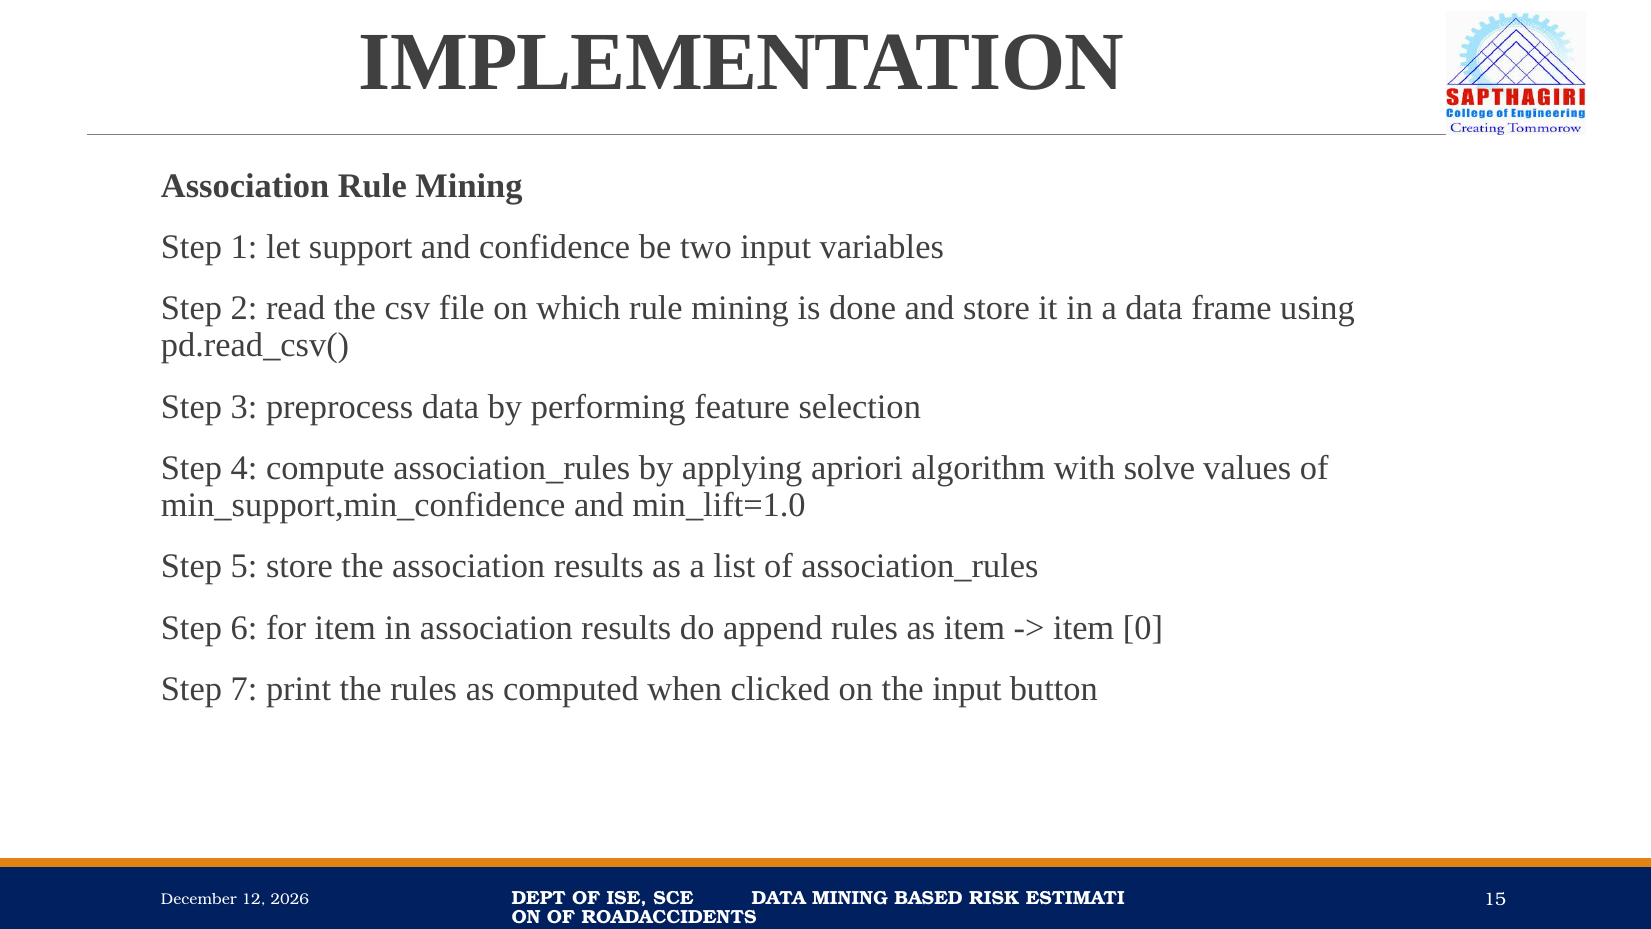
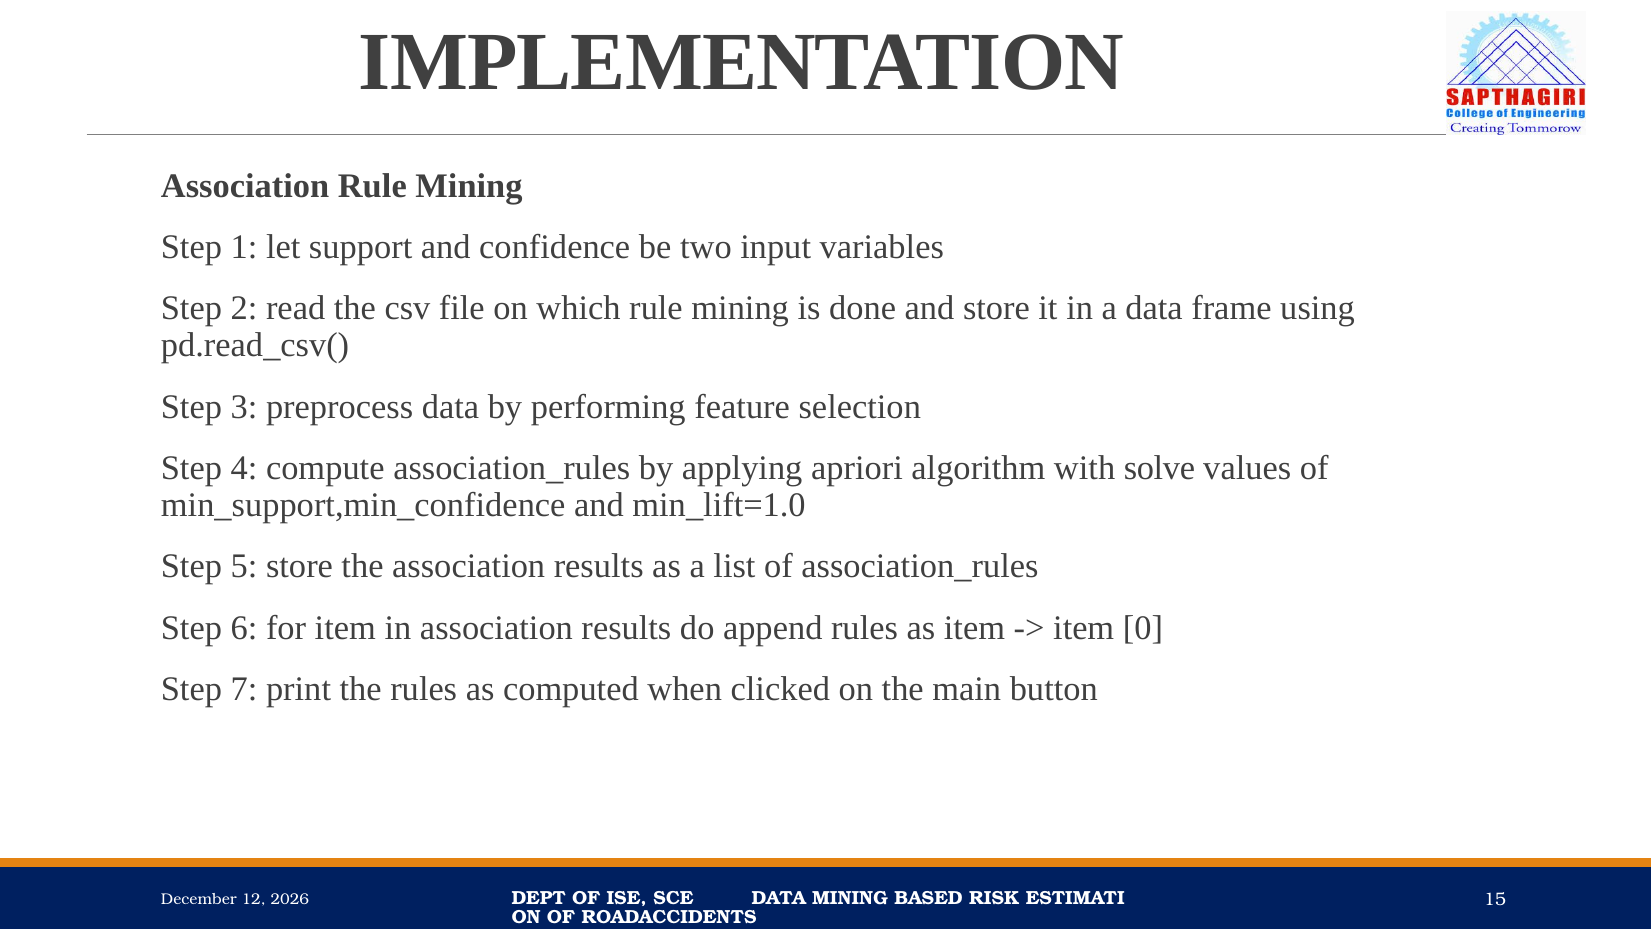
the input: input -> main (967, 689)
